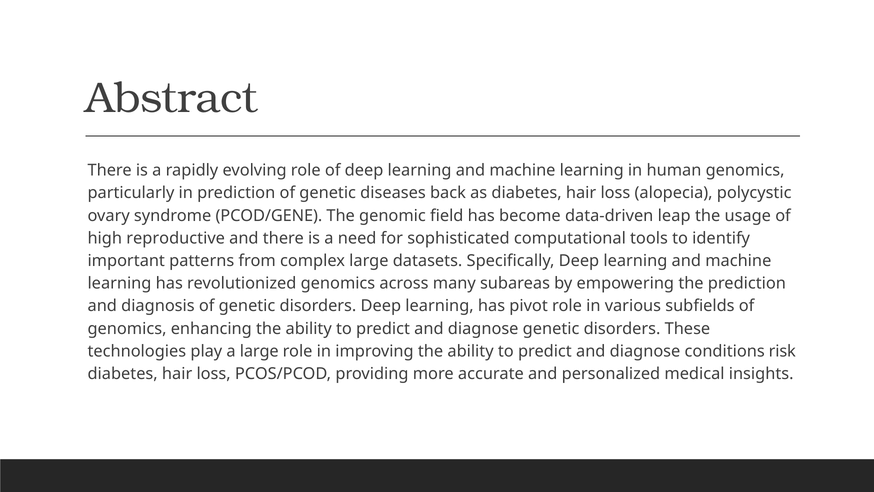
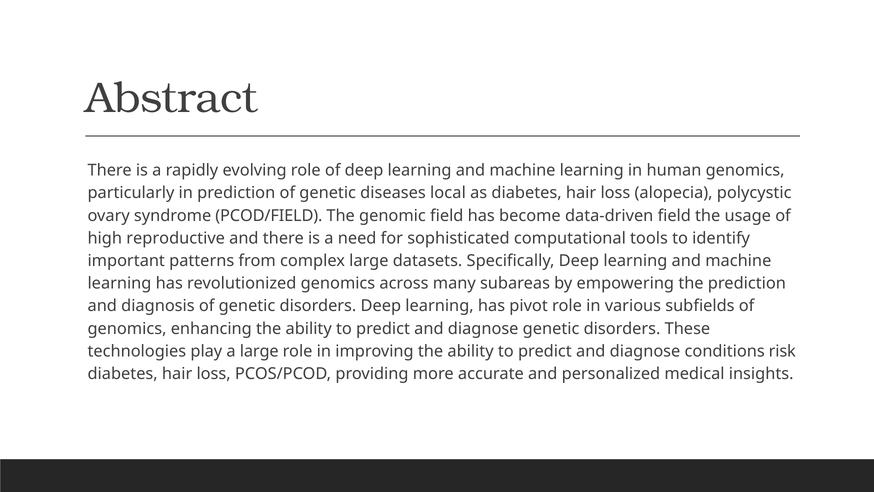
back: back -> local (448, 193)
PCOD/GENE: PCOD/GENE -> PCOD/FIELD (269, 215)
data-driven leap: leap -> field (674, 215)
